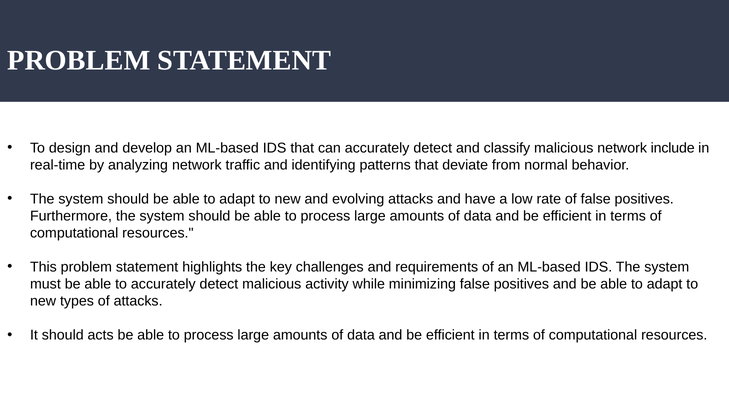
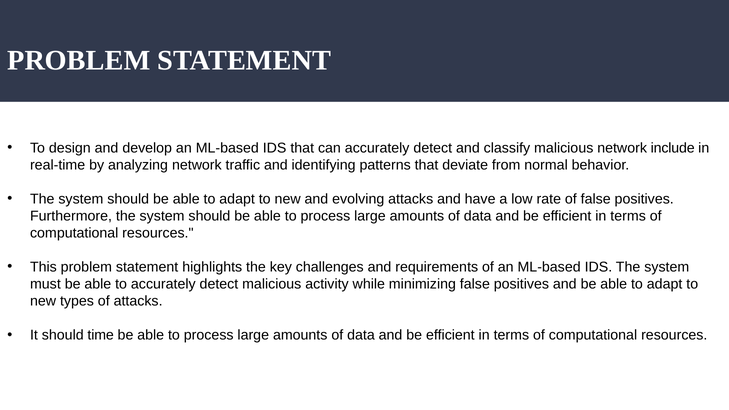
acts: acts -> time (101, 335)
